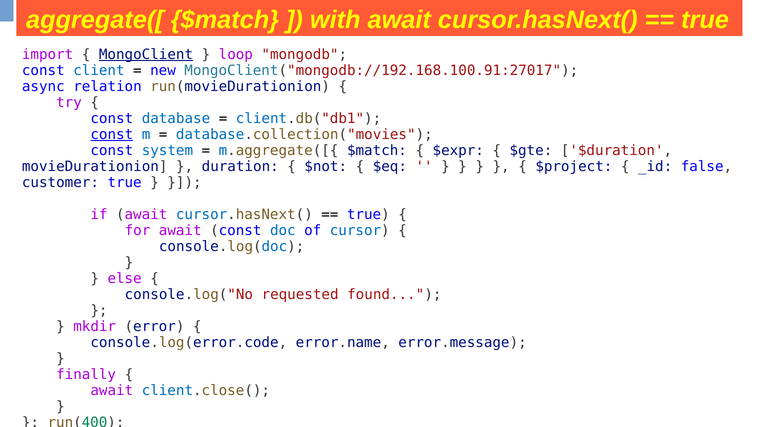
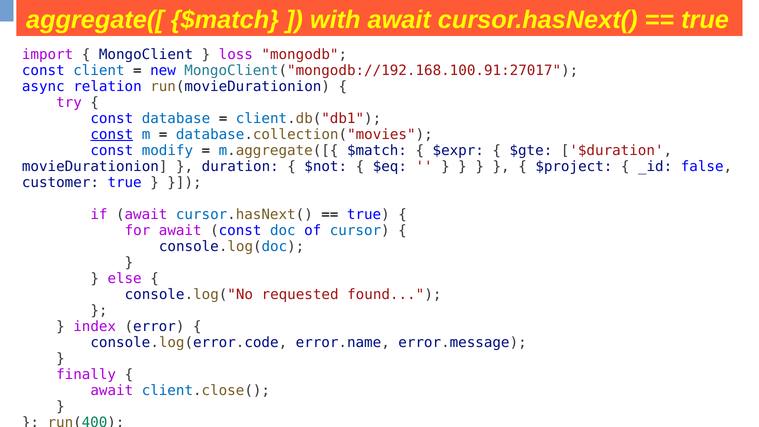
MongoClient underline: present -> none (146, 54)
loop: loop -> loss (236, 54)
system: system -> modify (167, 150)
mkdir: mkdir -> index (95, 326)
